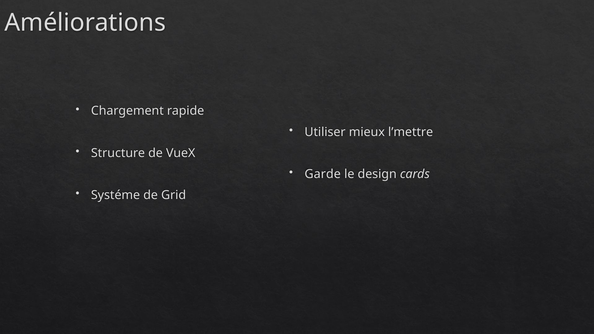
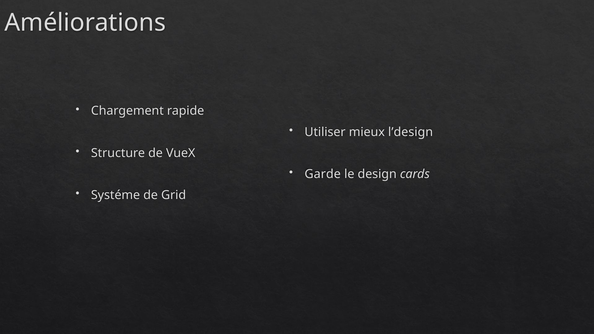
l’mettre: l’mettre -> l’design (411, 132)
